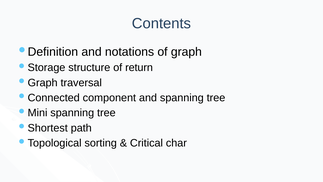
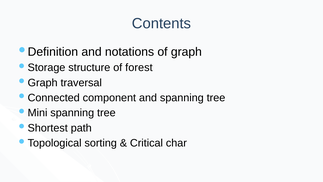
return: return -> forest (139, 68)
